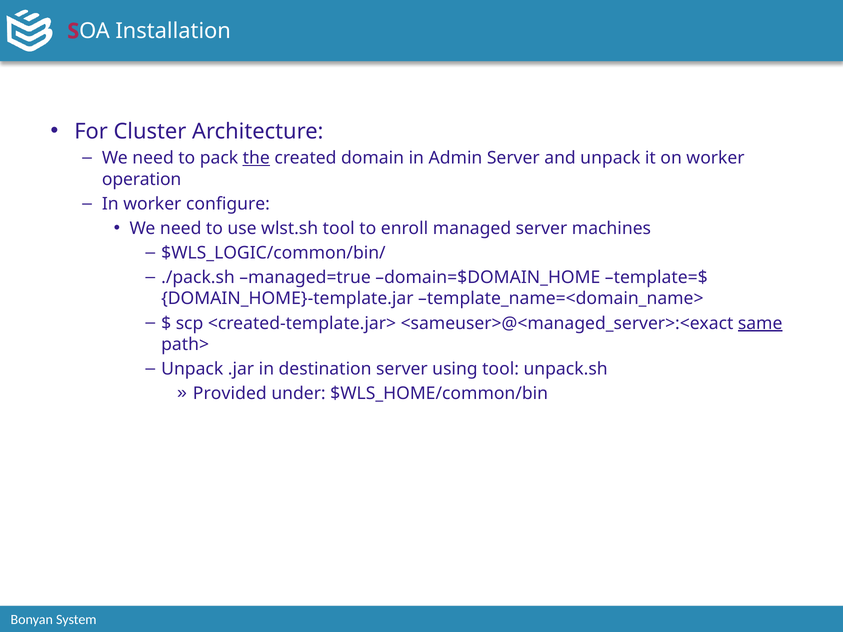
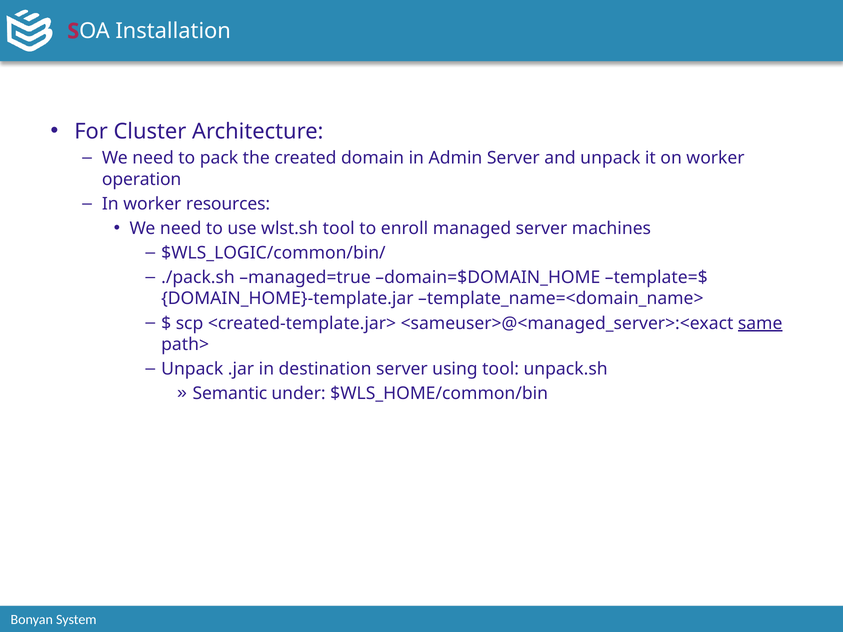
the underline: present -> none (256, 158)
configure: configure -> resources (228, 204)
Provided: Provided -> Semantic (230, 394)
